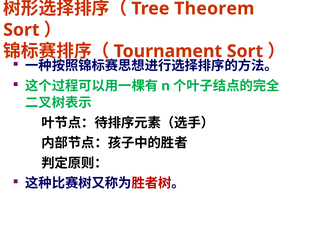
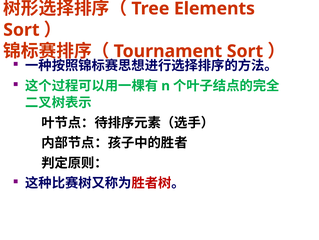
Theorem: Theorem -> Elements (214, 9)
